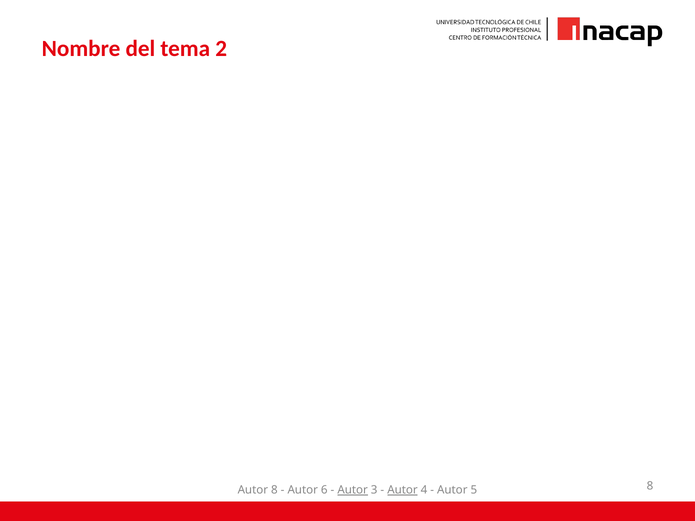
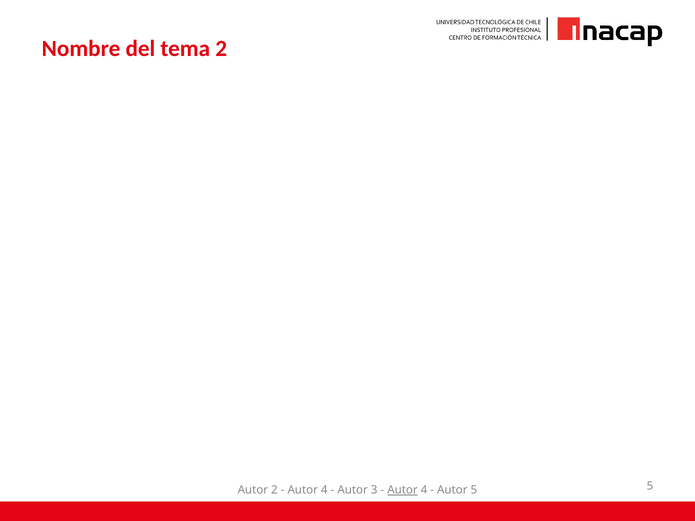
Autor 8: 8 -> 2 (274, 490)
6: 6 -> 4 (324, 490)
Autor underline: present -> none (353, 490)
5 8: 8 -> 5 (650, 486)
